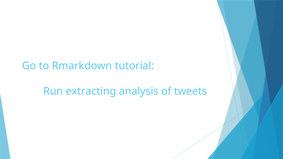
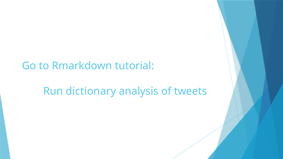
extracting: extracting -> dictionary (91, 91)
